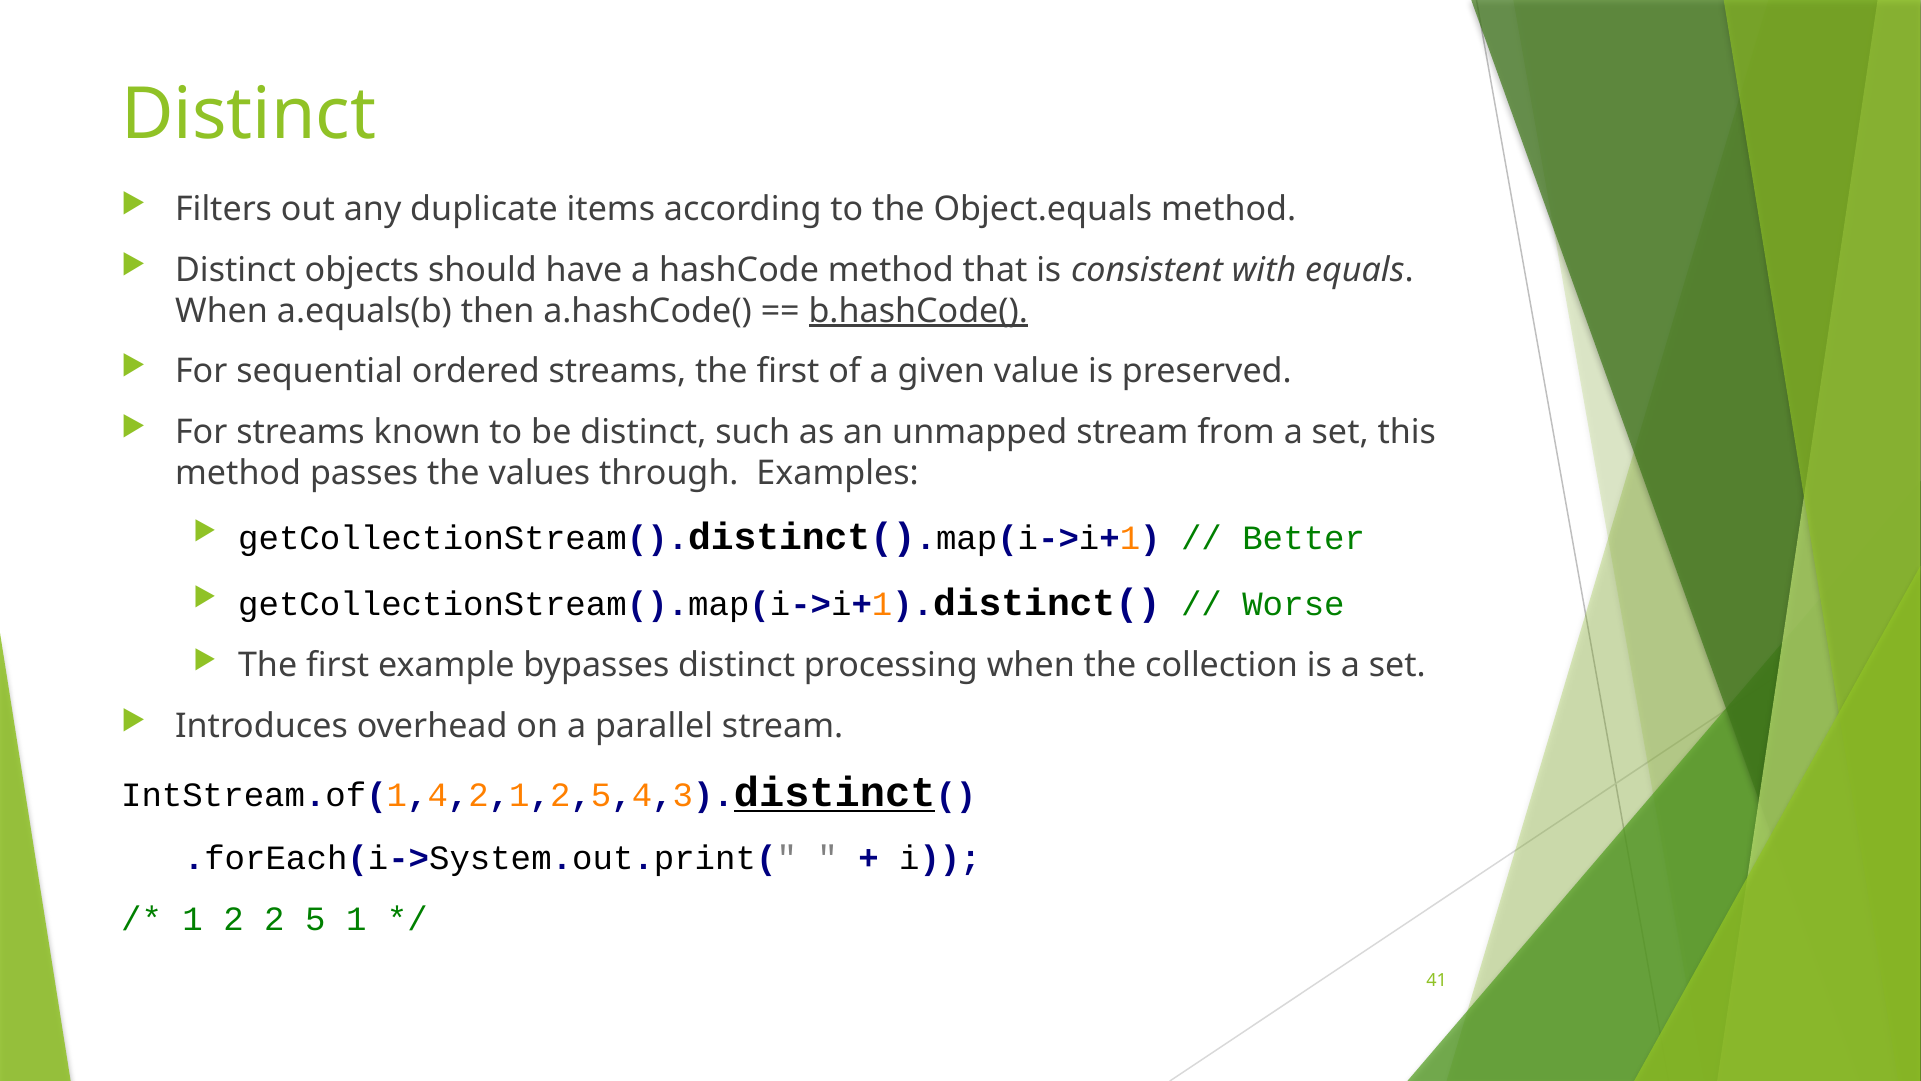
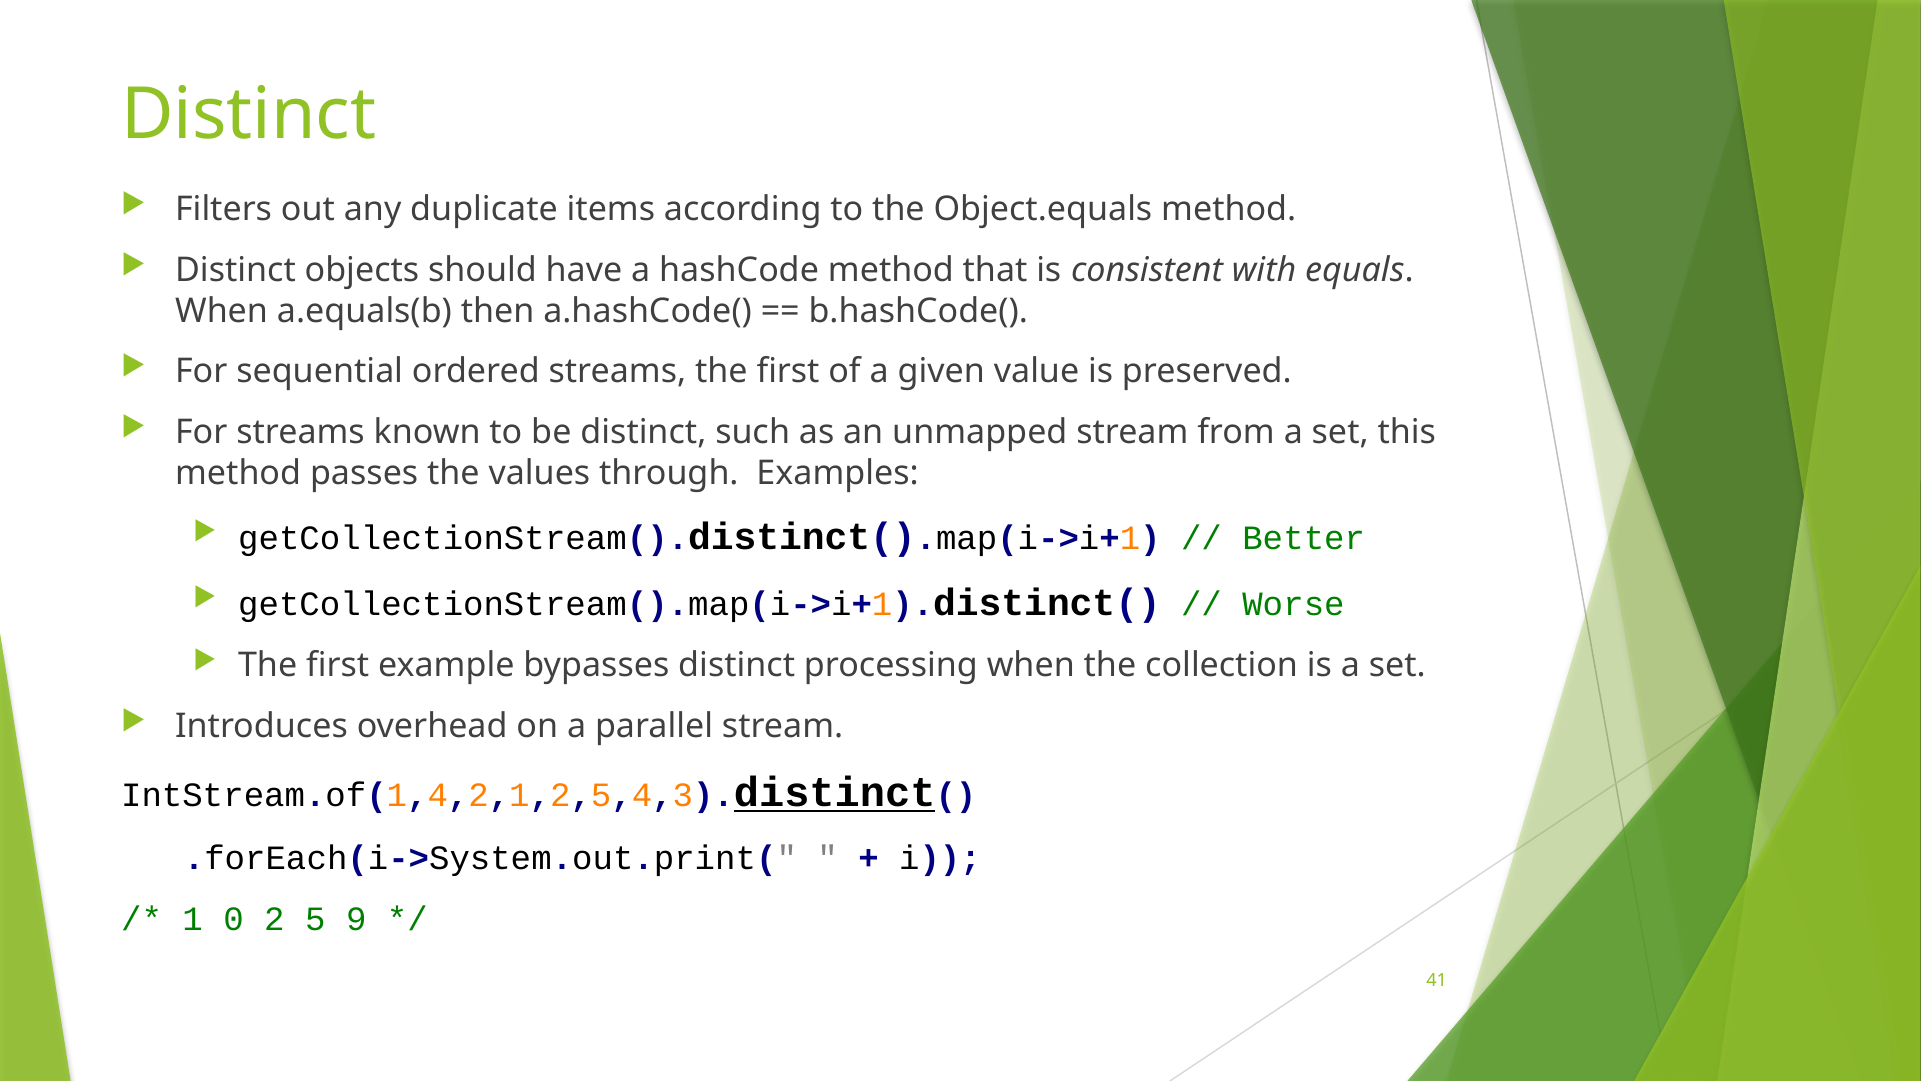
b.hashCode( underline: present -> none (918, 311)
1 2: 2 -> 0 (234, 918)
5 1: 1 -> 9 (356, 918)
